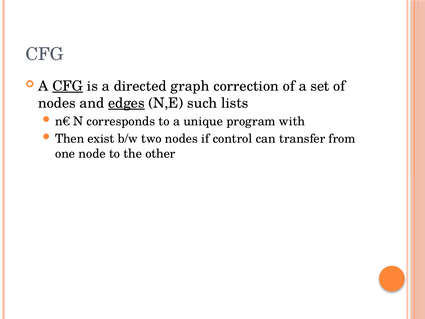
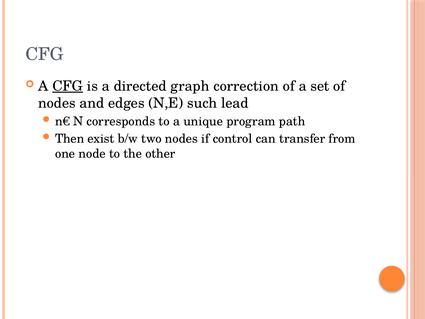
edges underline: present -> none (126, 103)
lists: lists -> lead (235, 103)
with: with -> path (292, 121)
